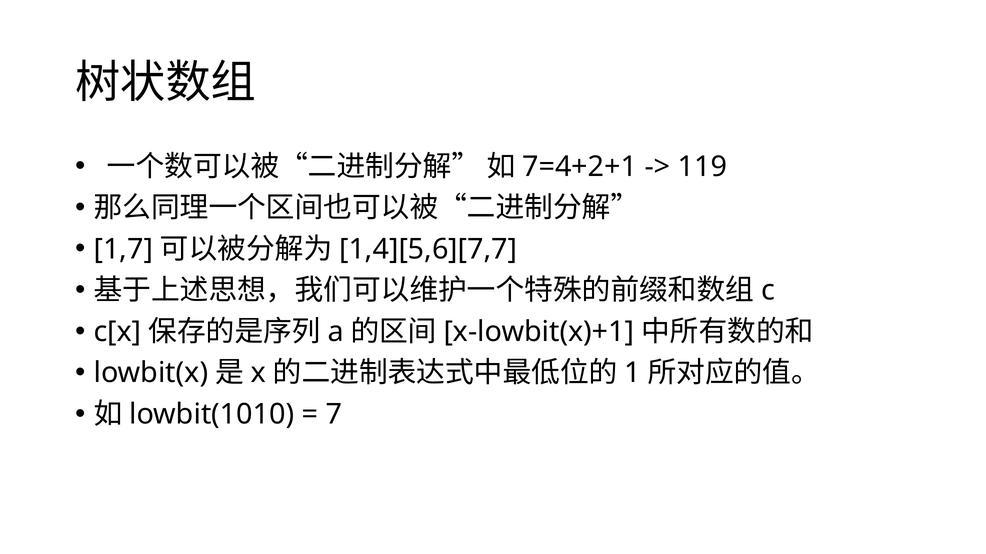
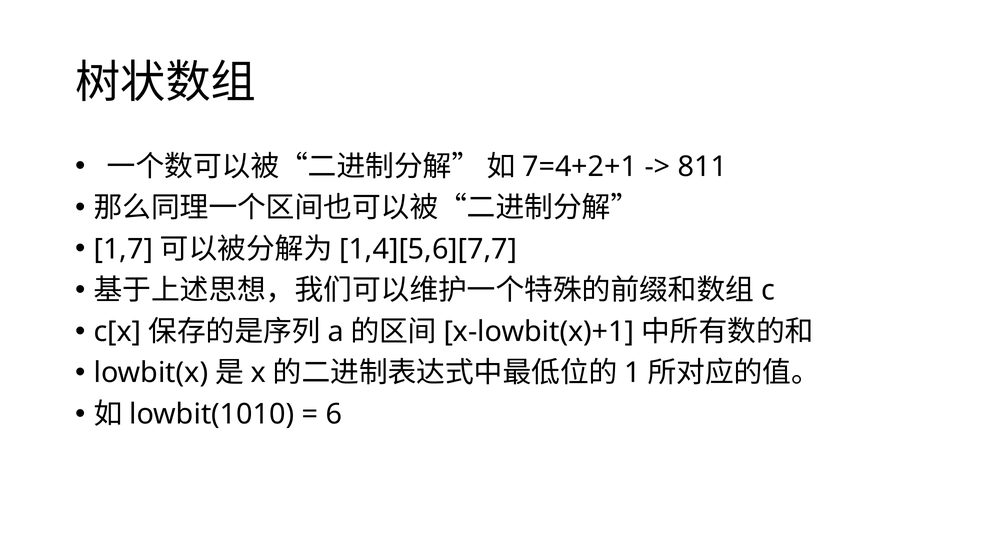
119: 119 -> 811 (702, 167)
7: 7 -> 6 (334, 415)
